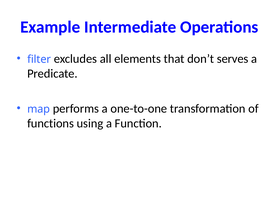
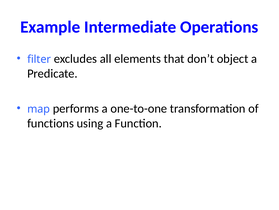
serves: serves -> object (233, 59)
